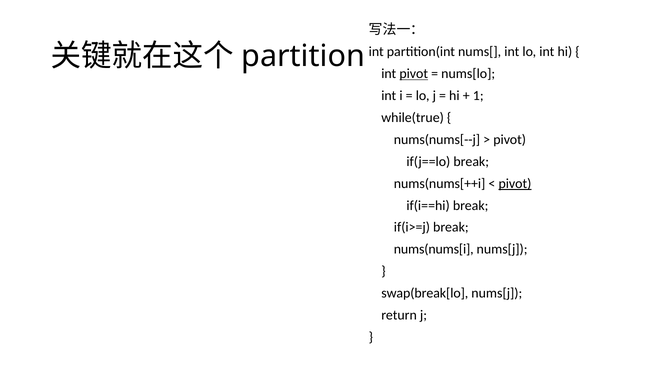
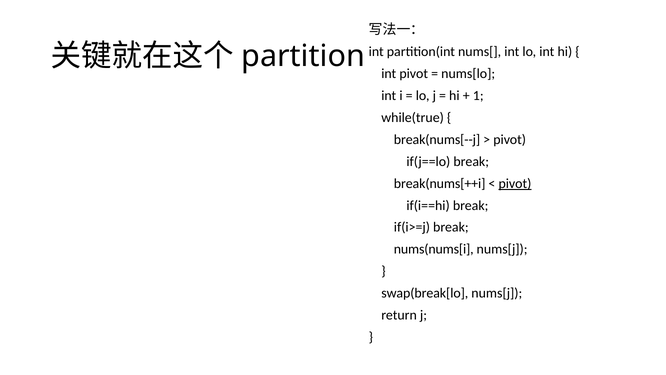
pivot underline: present -> none (414, 74)
nums(nums[--j: nums(nums[--j -> break(nums[--j (437, 139)
nums(nums[++i: nums(nums[++i -> break(nums[++i (440, 183)
